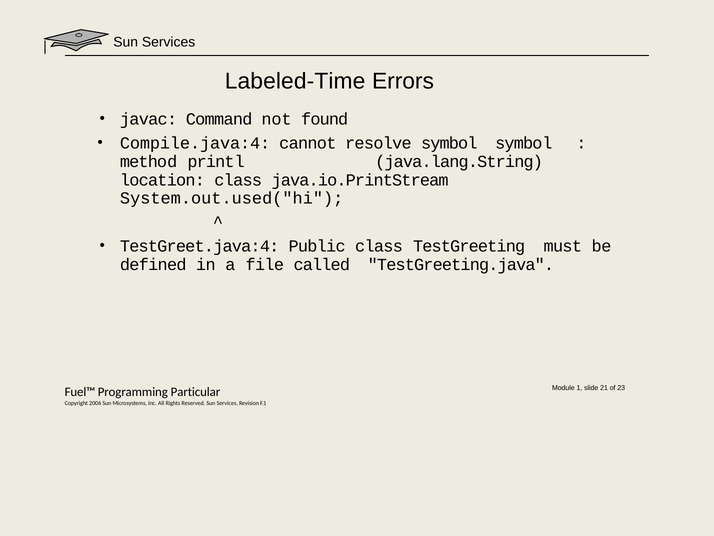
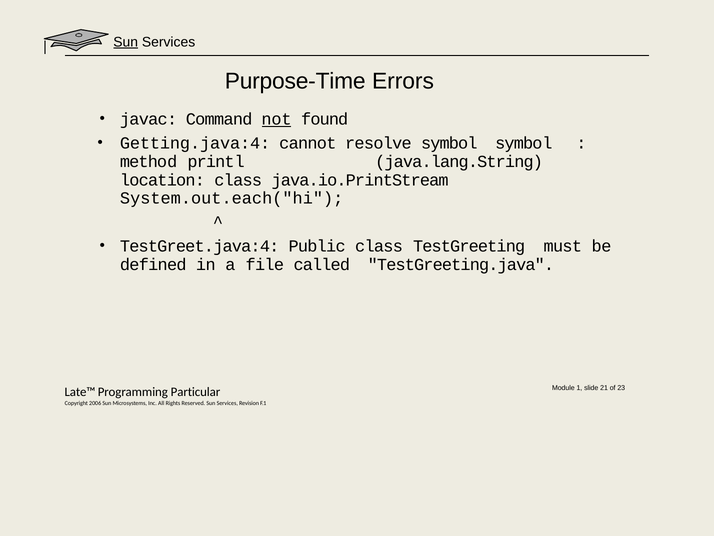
Sun underline: none -> present (126, 42)
Labeled-Time: Labeled-Time -> Purpose-Time (295, 81)
not underline: none -> present (276, 119)
Compile.java:4: Compile.java:4 -> Getting.java:4 (195, 143)
System.out.used("hi: System.out.used("hi -> System.out.each("hi (232, 198)
Fuel™: Fuel™ -> Late™ (80, 392)
